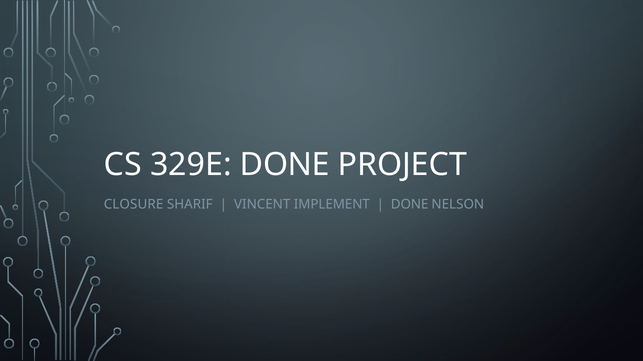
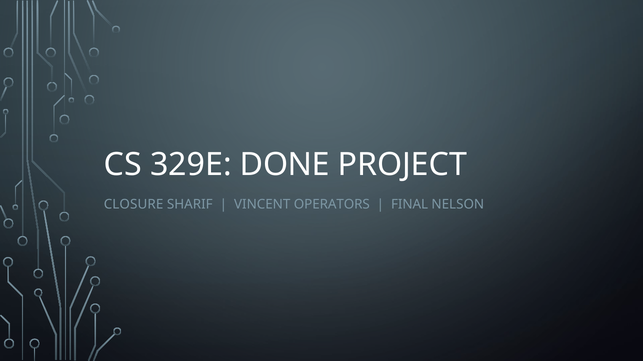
IMPLEMENT: IMPLEMENT -> OPERATORS (332, 205)
DONE: DONE -> FINAL (410, 205)
